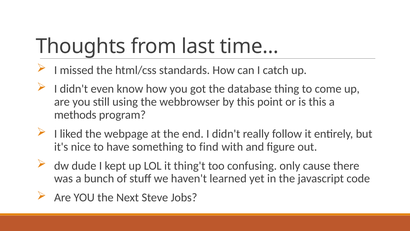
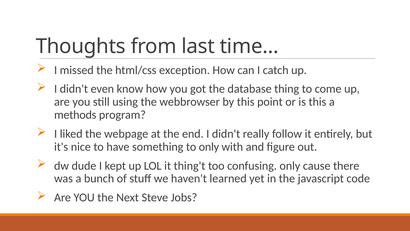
standards: standards -> exception (185, 70)
to find: find -> only (209, 147)
